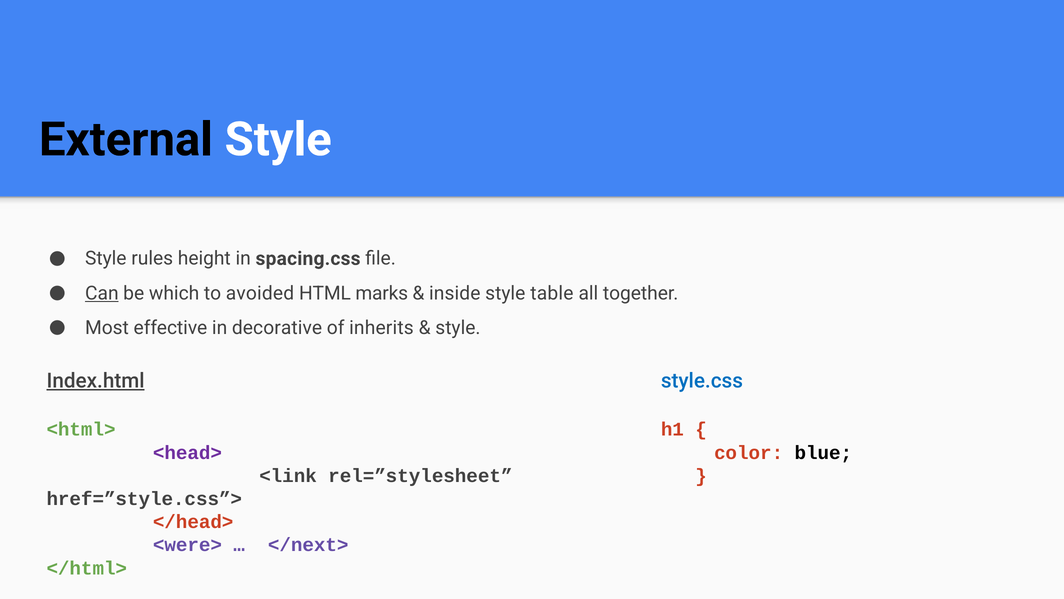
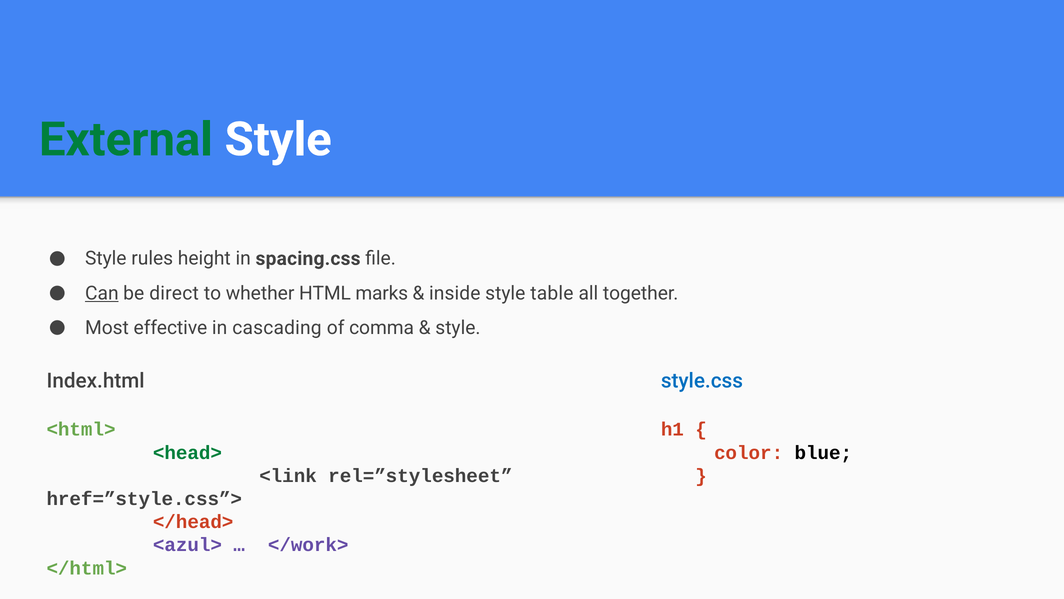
External colour: black -> green (126, 140)
which: which -> direct (174, 293)
avoided: avoided -> whether (260, 293)
decorative: decorative -> cascading (277, 328)
inherits: inherits -> comma (382, 328)
Index.html underline: present -> none (96, 381)
<head> colour: purple -> green (187, 452)
<were>: <were> -> <azul> (187, 545)
</next>: </next> -> </work> (308, 545)
